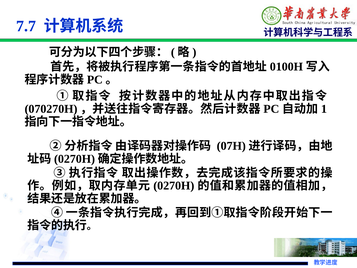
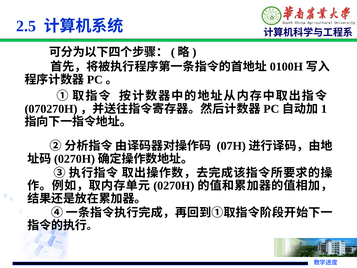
7.7: 7.7 -> 2.5 (26, 26)
